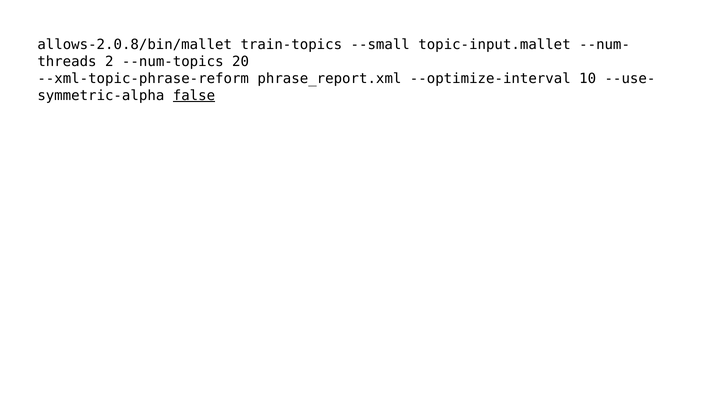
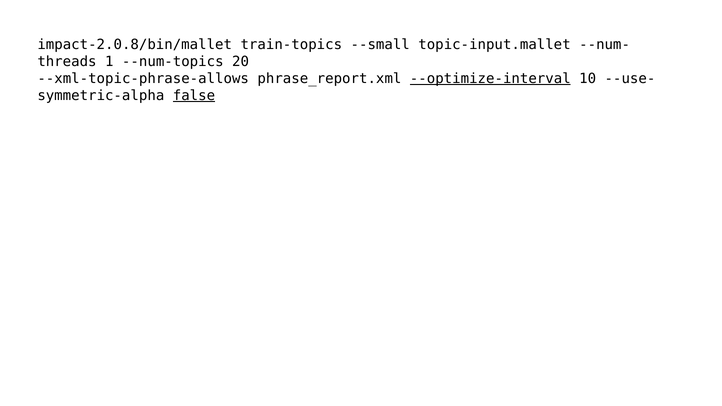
allows-2.0.8/bin/mallet: allows-2.0.8/bin/mallet -> impact-2.0.8/bin/mallet (135, 45)
2: 2 -> 1 (109, 62)
--xml-topic-phrase-reform: --xml-topic-phrase-reform -> --xml-topic-phrase-allows (143, 79)
--optimize-interval underline: none -> present (490, 79)
